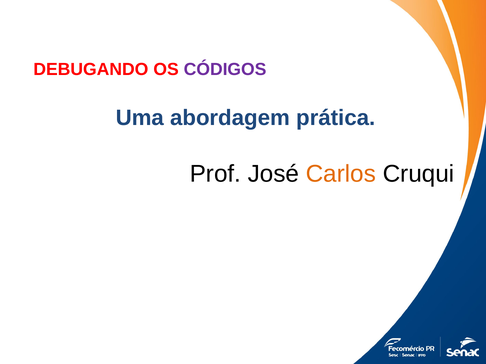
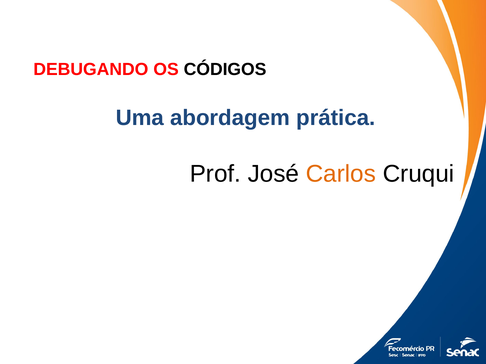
CÓDIGOS colour: purple -> black (225, 70)
